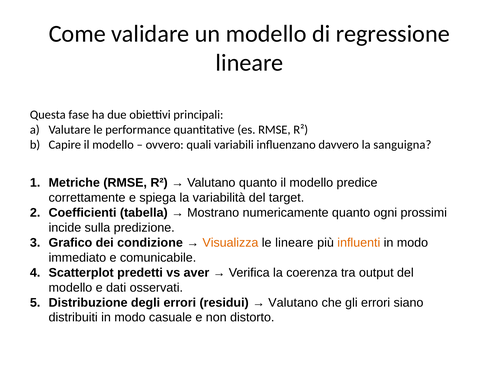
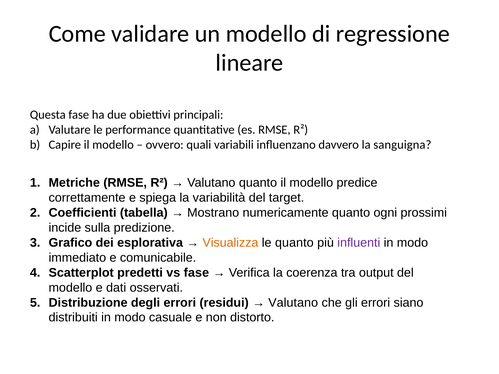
condizione: condizione -> esplorativa (150, 243)
le lineare: lineare -> quanto (294, 243)
influenti colour: orange -> purple (359, 243)
vs aver: aver -> fase (196, 273)
